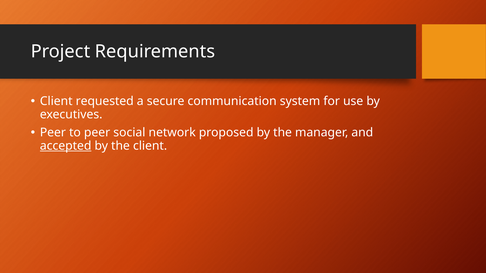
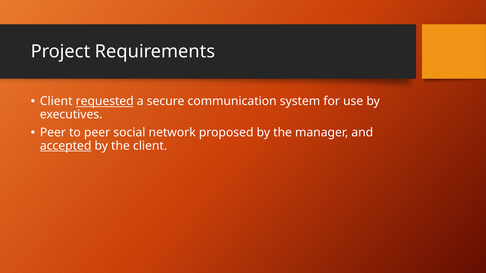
requested underline: none -> present (105, 101)
